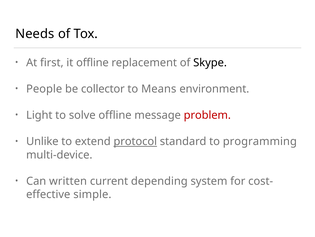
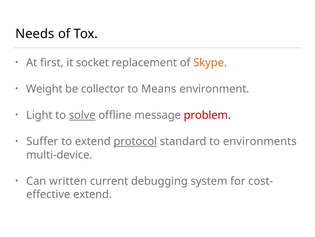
it offline: offline -> socket (92, 62)
Skype colour: black -> orange (210, 62)
People: People -> Weight (44, 89)
solve underline: none -> present (82, 115)
Unlike: Unlike -> Suffer (42, 141)
programming: programming -> environments (260, 141)
depending: depending -> debugging (159, 181)
simple: simple -> extend (92, 194)
